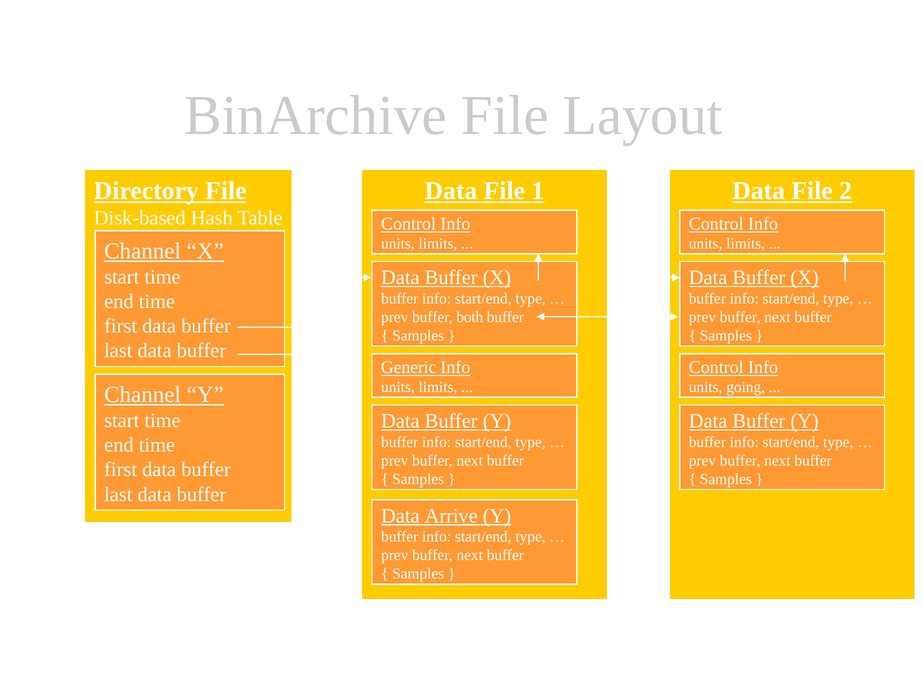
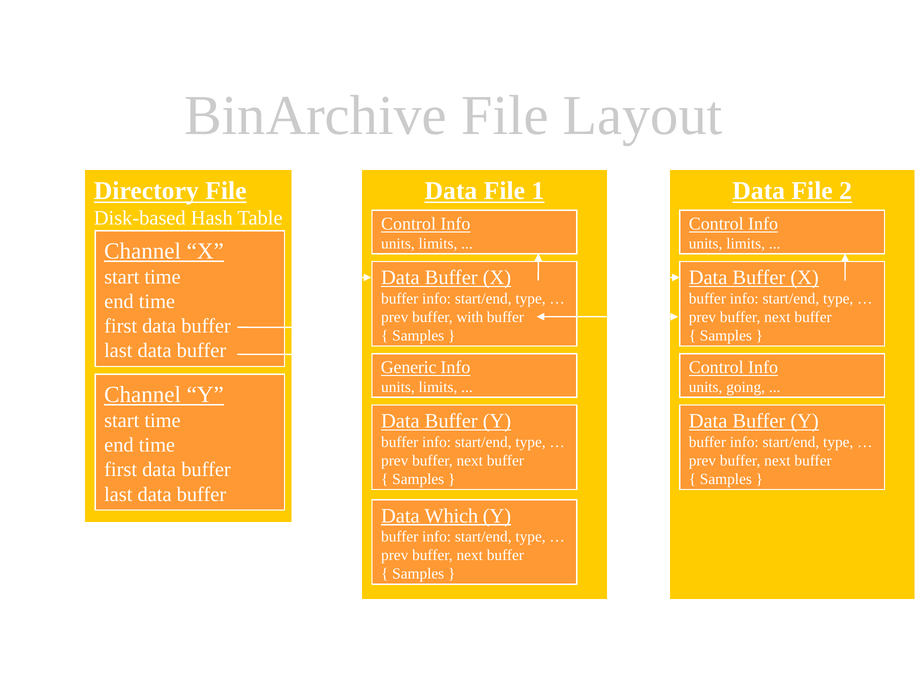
both: both -> with (470, 317)
Arrive: Arrive -> Which (451, 516)
